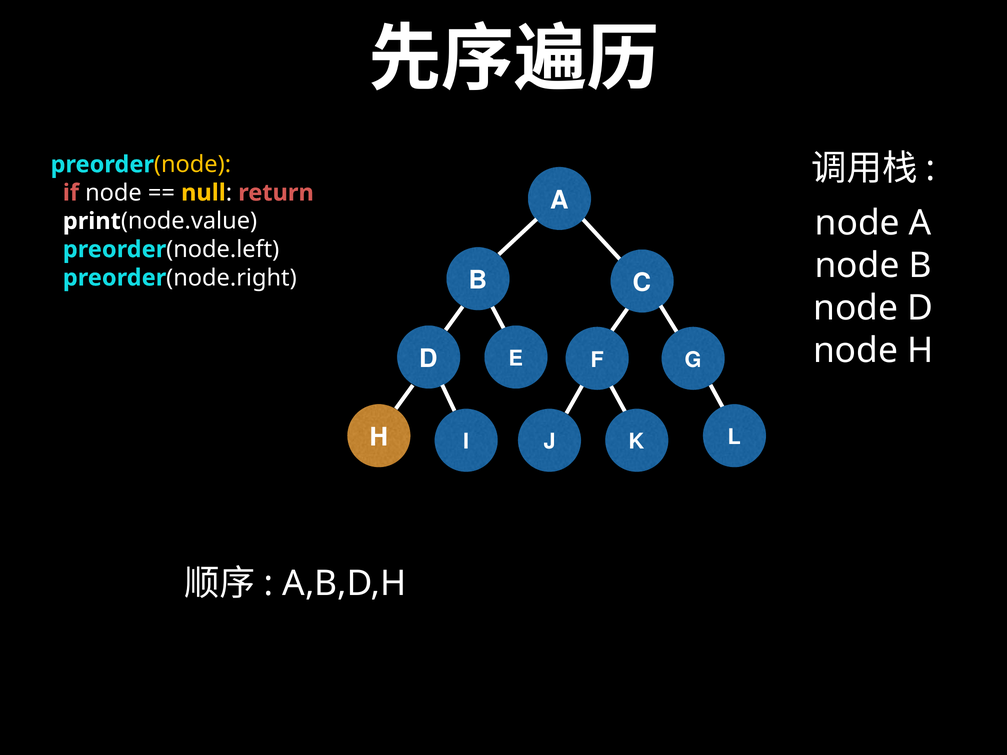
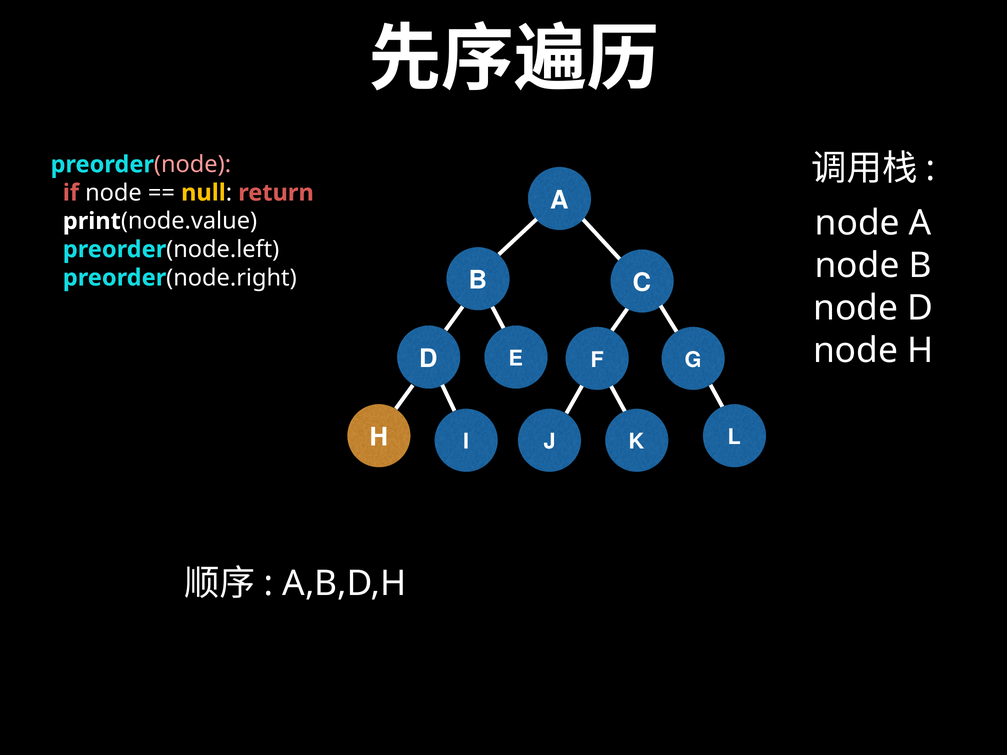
node colour: yellow -> pink (193, 165)
